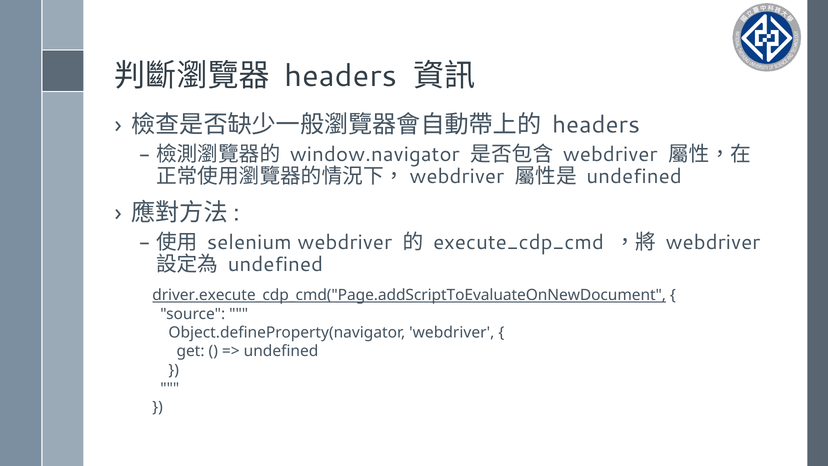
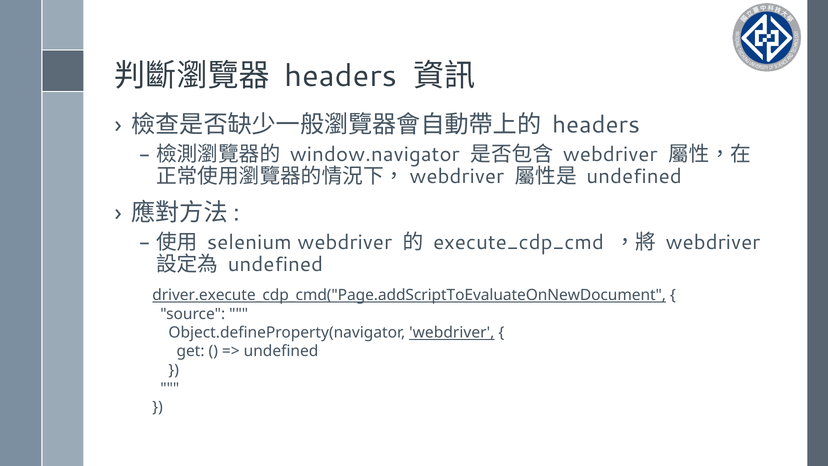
webdriver underline: none -> present (452, 332)
